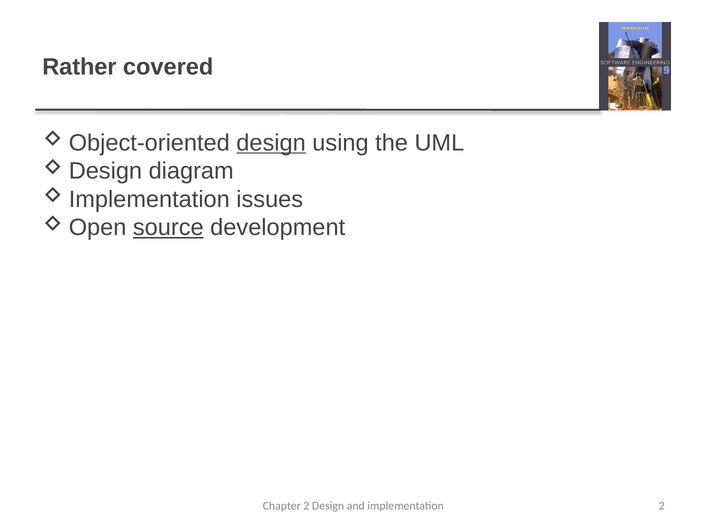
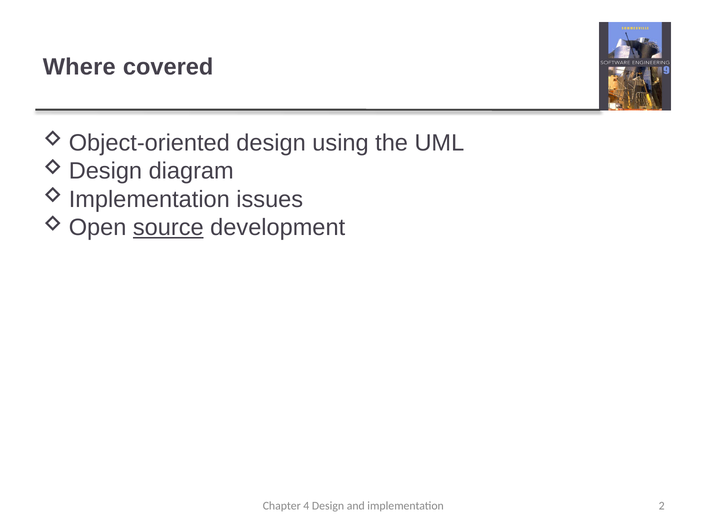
Rather: Rather -> Where (79, 67)
design underline: present -> none (271, 143)
Chapter 2: 2 -> 4 (306, 506)
